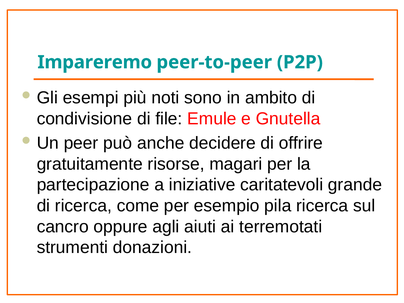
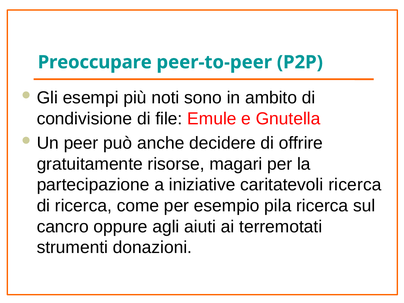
Impareremo: Impareremo -> Preoccupare (95, 62)
caritatevoli grande: grande -> ricerca (355, 185)
